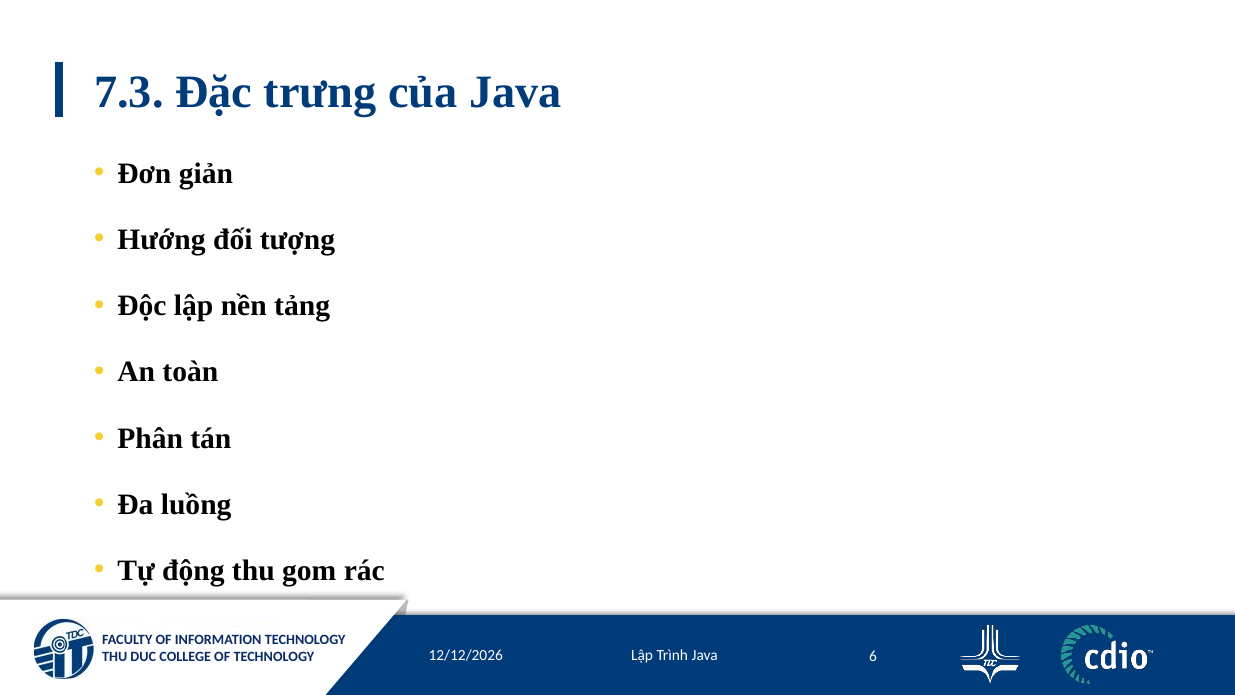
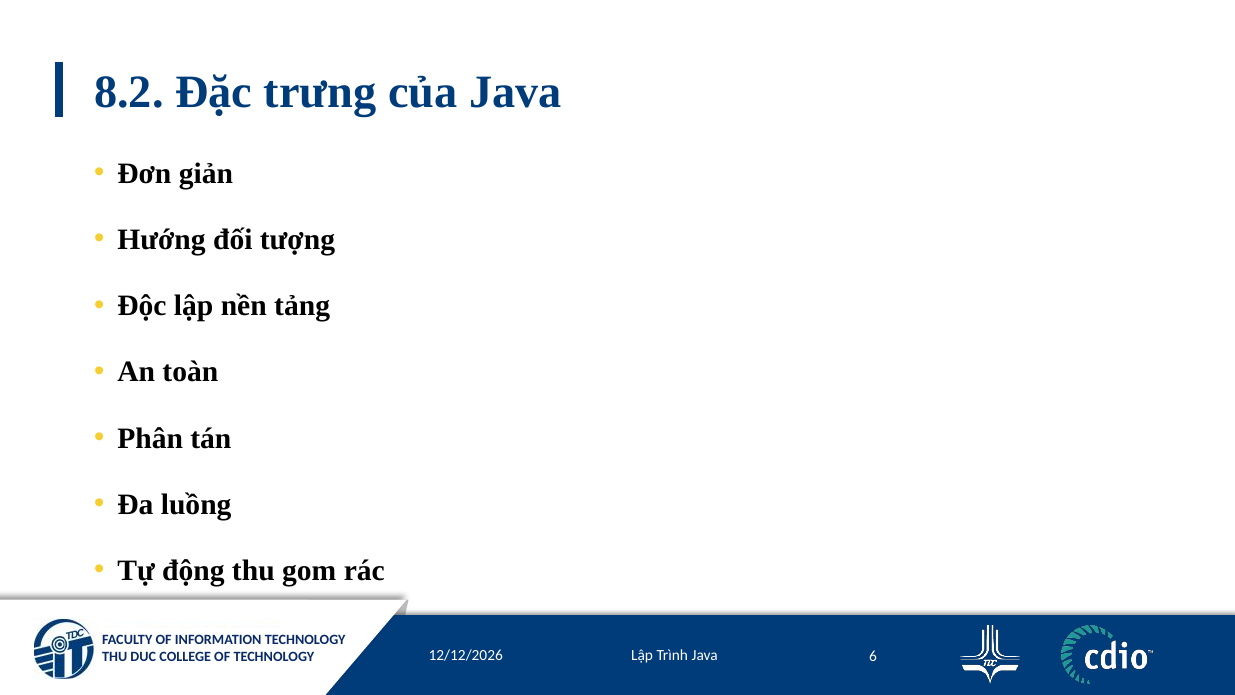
7.3: 7.3 -> 8.2 (129, 92)
